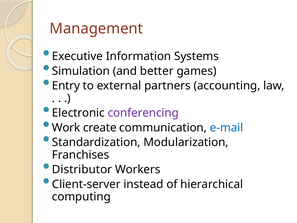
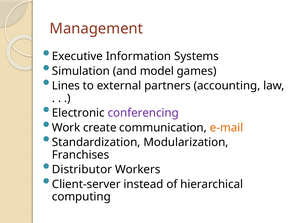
better: better -> model (157, 71)
Entry: Entry -> Lines (66, 86)
e-mail colour: blue -> orange (227, 127)
